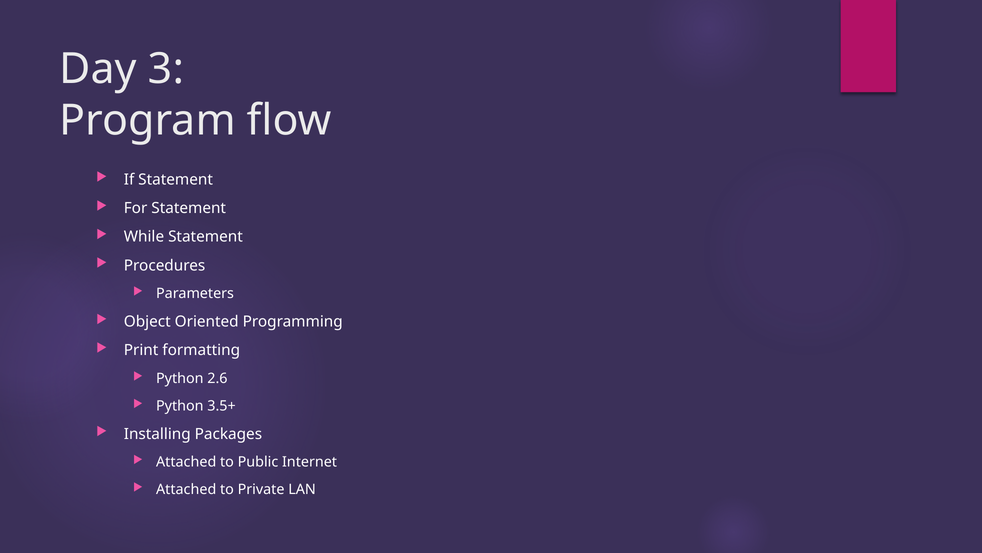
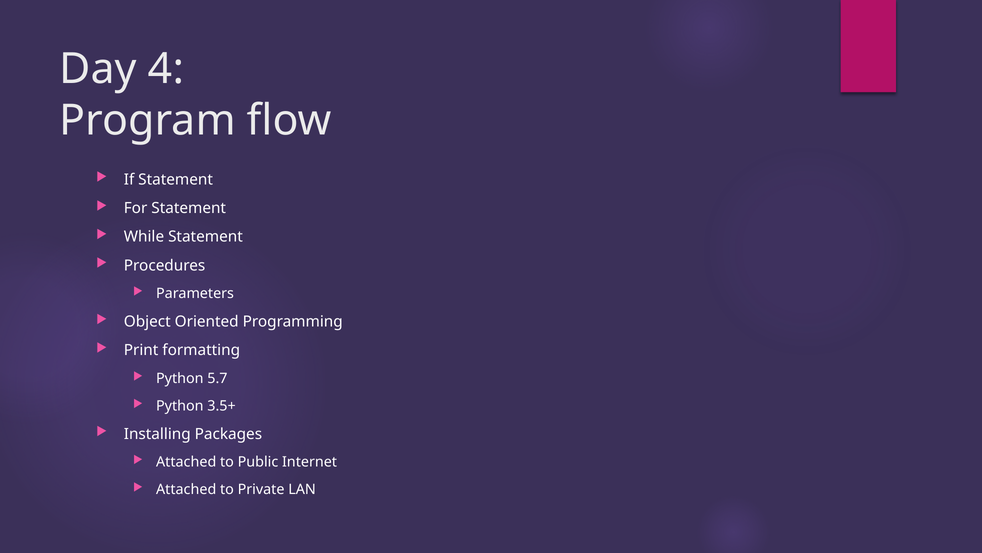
3: 3 -> 4 (166, 69)
2.6: 2.6 -> 5.7 (217, 378)
